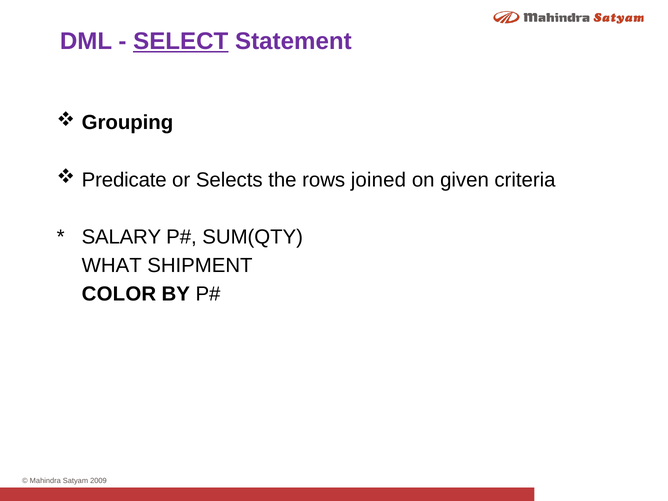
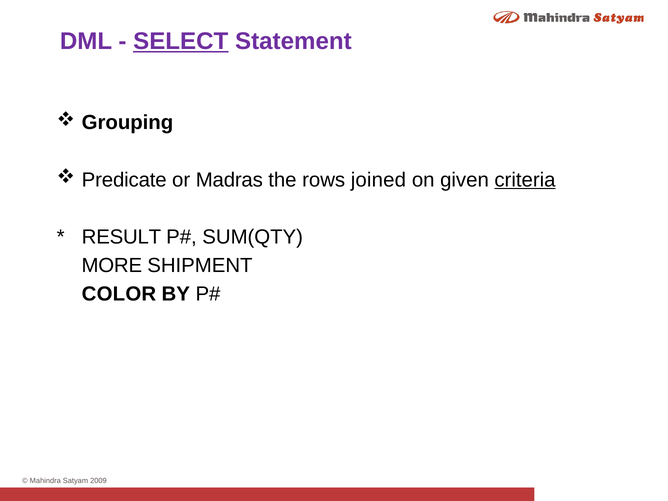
Selects: Selects -> Madras (229, 180)
criteria underline: none -> present (525, 180)
SALARY: SALARY -> RESULT (121, 237)
WHAT: WHAT -> MORE (112, 265)
